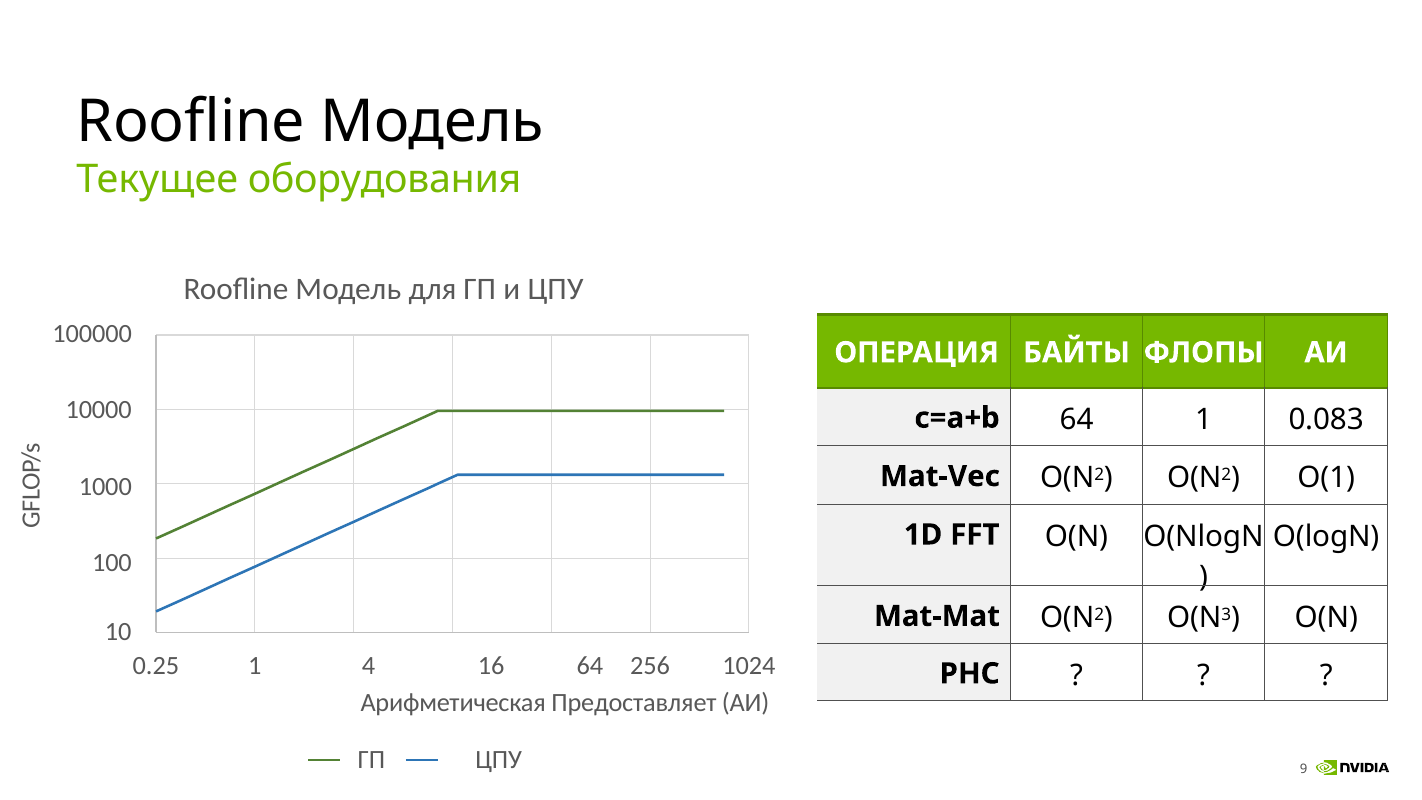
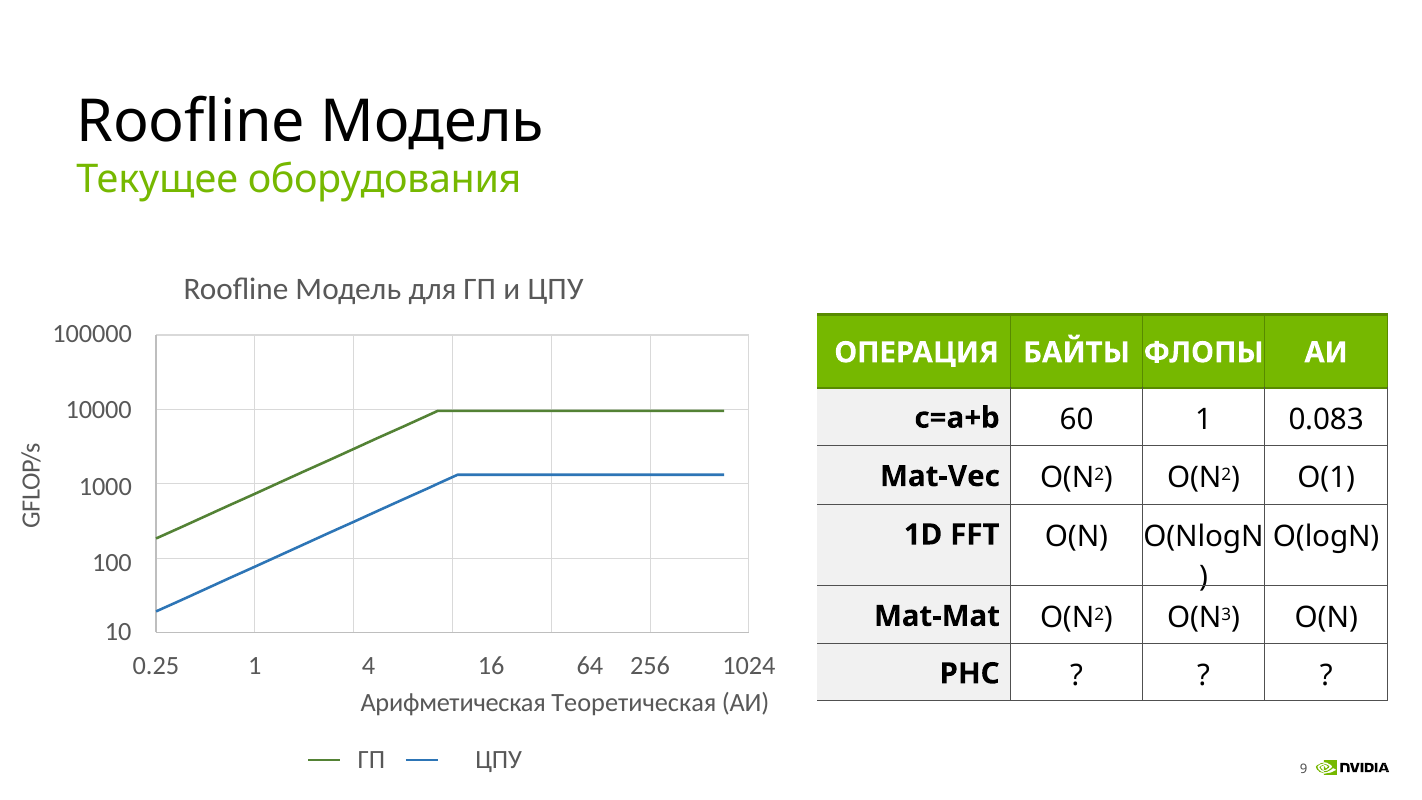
c=a+b 64: 64 -> 60 (1077, 419)
Предоставляет: Предоставляет -> Теоретическая (634, 703)
